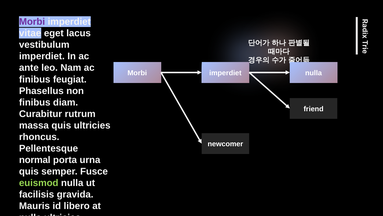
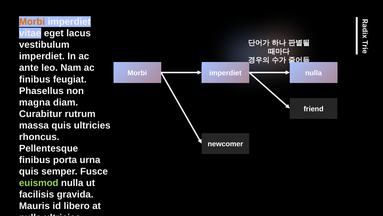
Morbi colour: purple -> orange (32, 22)
finibus: finibus -> magna (35, 102)
normal: normal -> finibus (35, 160)
